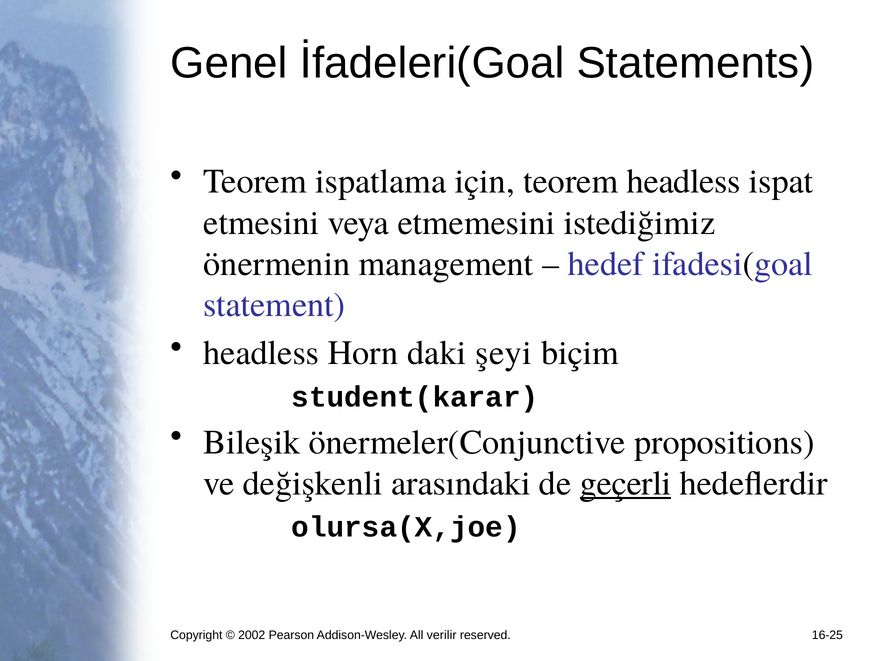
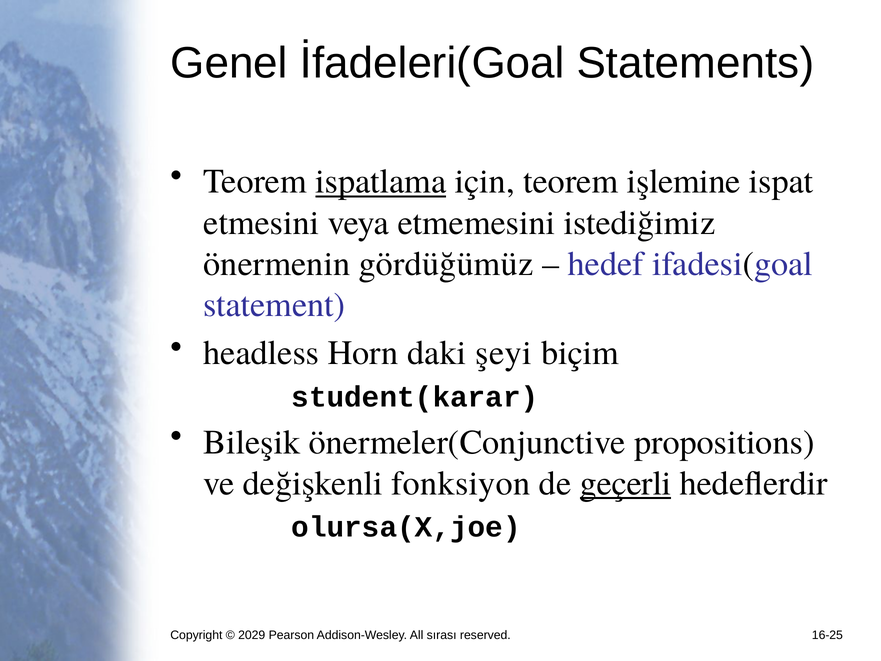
ispatlama underline: none -> present (381, 182)
teorem headless: headless -> işlemine (684, 182)
management: management -> gördüğümüz (446, 264)
arasındaki: arasındaki -> fonksiyon (461, 483)
2002: 2002 -> 2029 (252, 635)
verilir: verilir -> sırası (442, 635)
